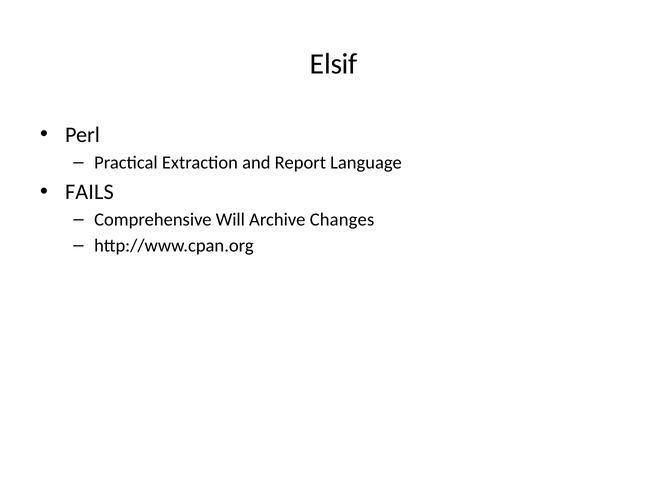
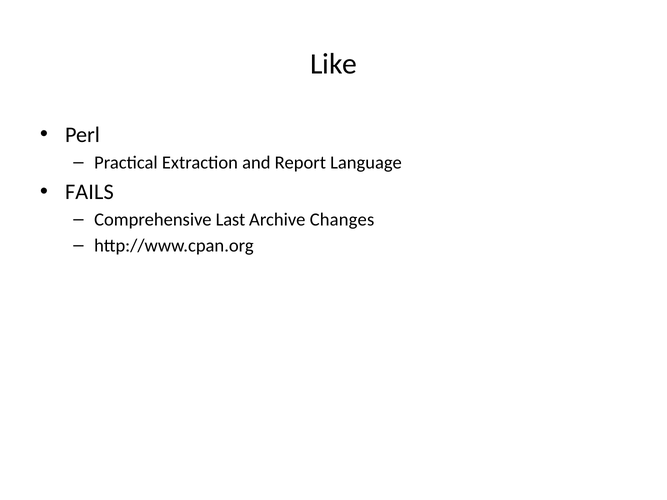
Elsif: Elsif -> Like (334, 64)
Will: Will -> Last (230, 220)
